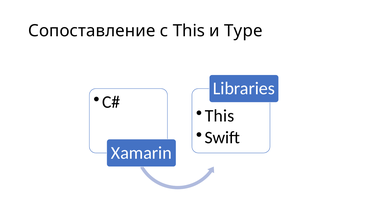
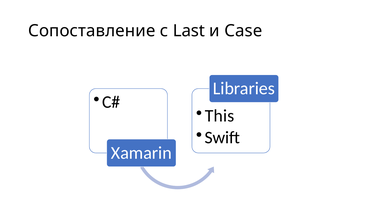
с This: This -> Last (189, 31)
Type: Type -> Case (243, 31)
